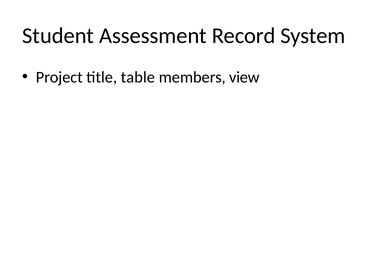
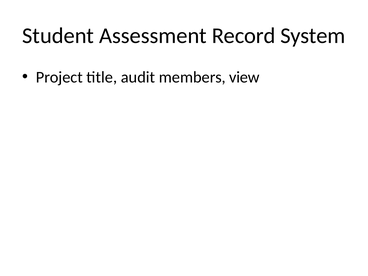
table: table -> audit (138, 77)
